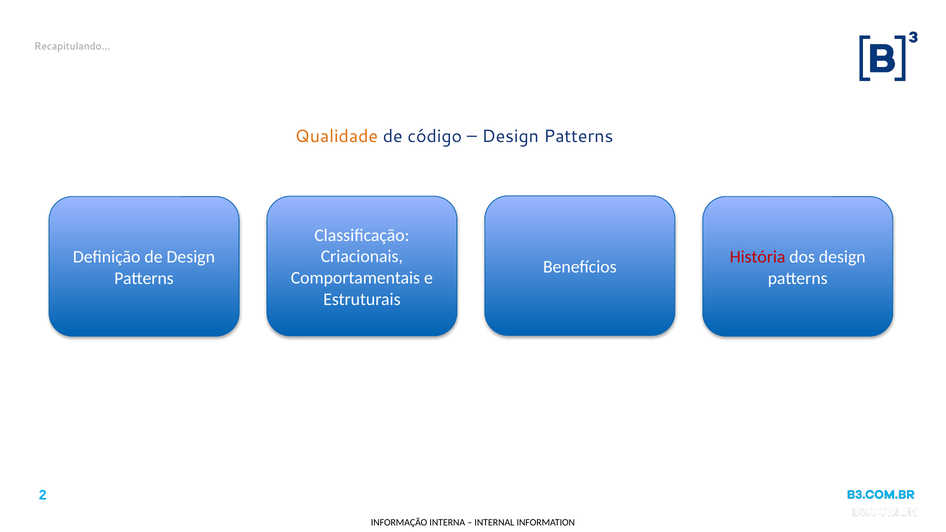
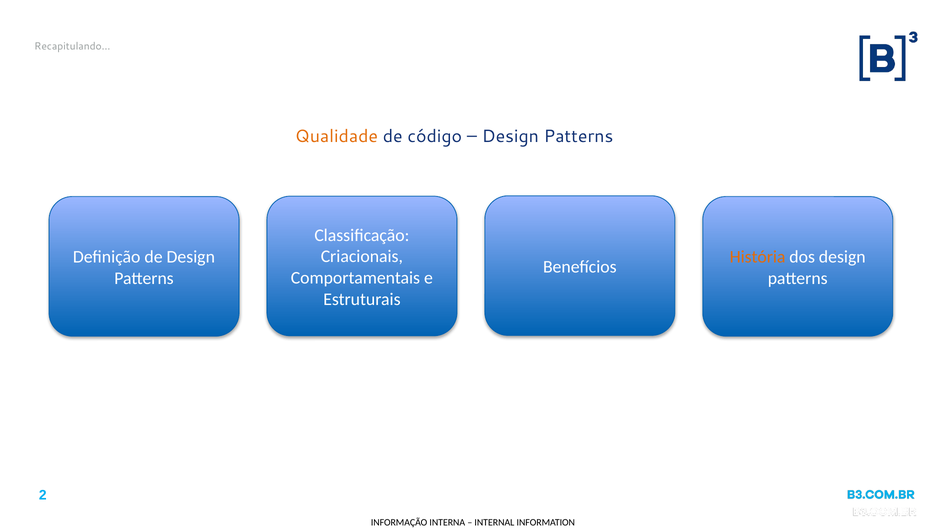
História colour: red -> orange (758, 257)
